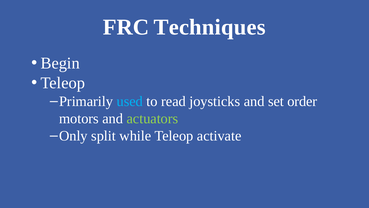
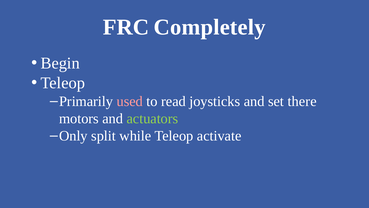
Techniques: Techniques -> Completely (210, 27)
used colour: light blue -> pink (130, 101)
order: order -> there (302, 101)
